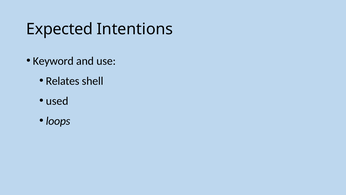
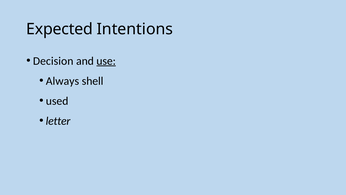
Keyword: Keyword -> Decision (53, 61)
use underline: none -> present (106, 61)
Relates: Relates -> Always (62, 81)
loops: loops -> letter (58, 121)
